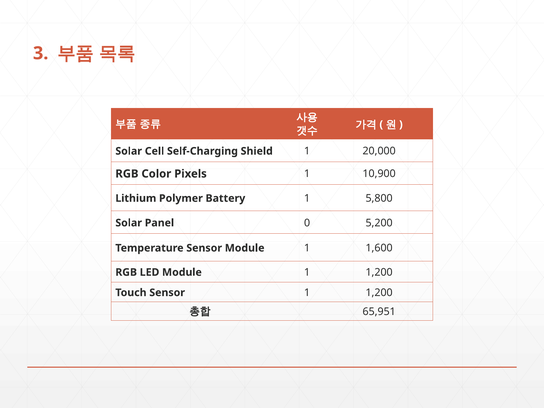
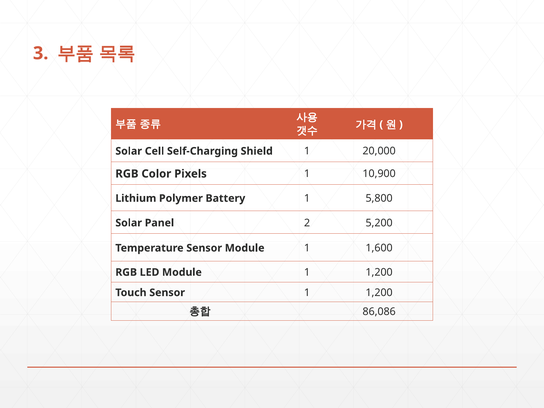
0: 0 -> 2 (307, 223)
65,951: 65,951 -> 86,086 (379, 312)
